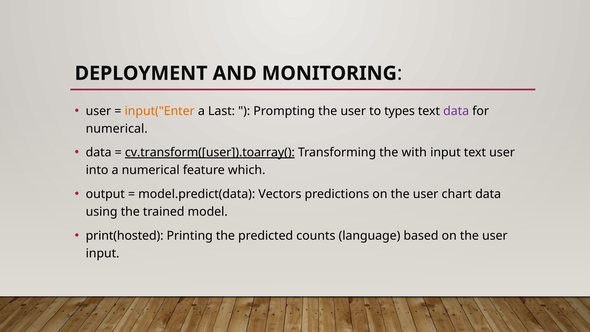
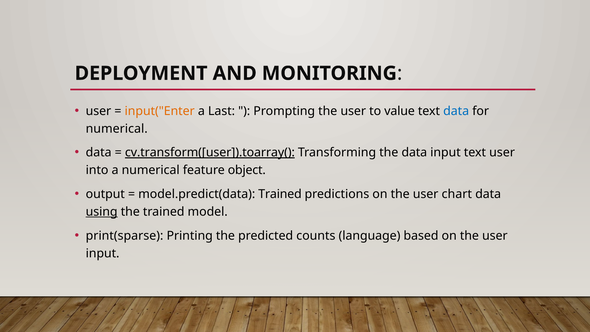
types: types -> value (400, 111)
data colour: purple -> blue (456, 111)
the with: with -> data (414, 152)
which: which -> object (247, 170)
model.predict(data Vectors: Vectors -> Trained (280, 194)
using underline: none -> present (102, 212)
print(hosted: print(hosted -> print(sparse (125, 236)
